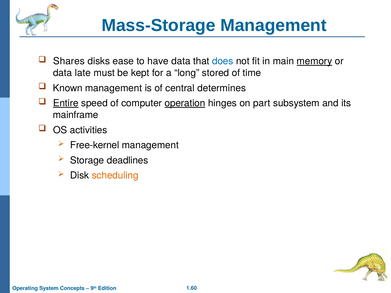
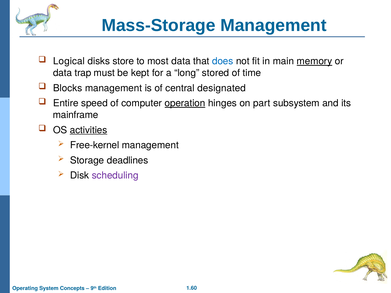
Shares: Shares -> Logical (69, 61)
ease: ease -> store (123, 61)
have: have -> most (158, 61)
late: late -> trap (83, 73)
Known: Known -> Blocks (68, 88)
determines: determines -> designated (222, 88)
Entire underline: present -> none (66, 103)
activities underline: none -> present (89, 130)
scheduling colour: orange -> purple (115, 176)
